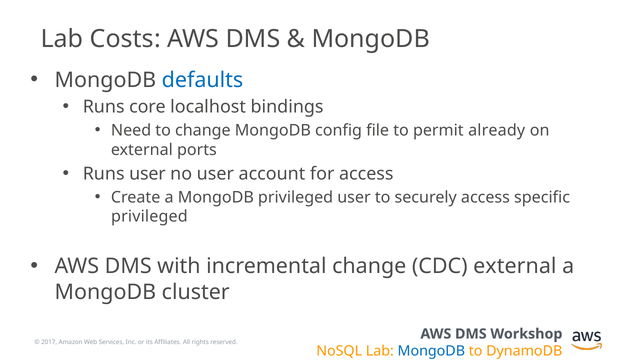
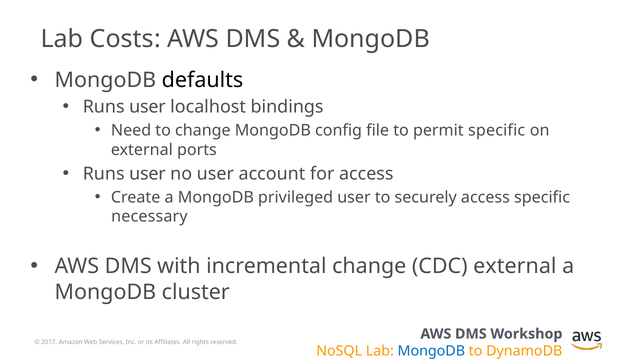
defaults colour: blue -> black (202, 80)
core: core -> user (147, 107)
permit already: already -> specific (497, 130)
privileged: privileged -> necessary (149, 217)
